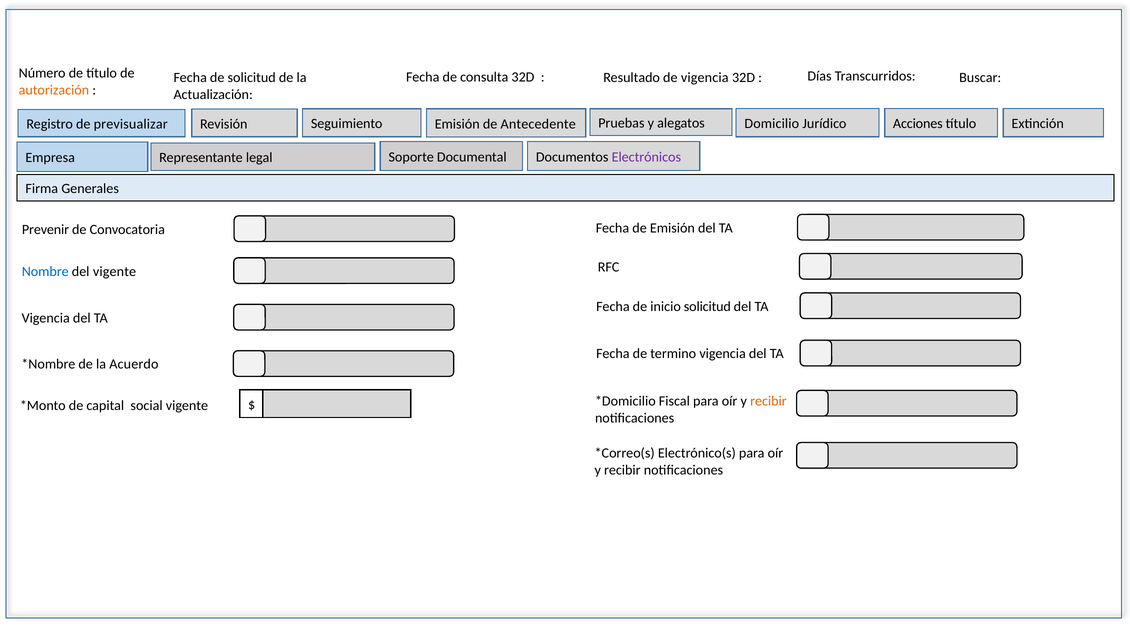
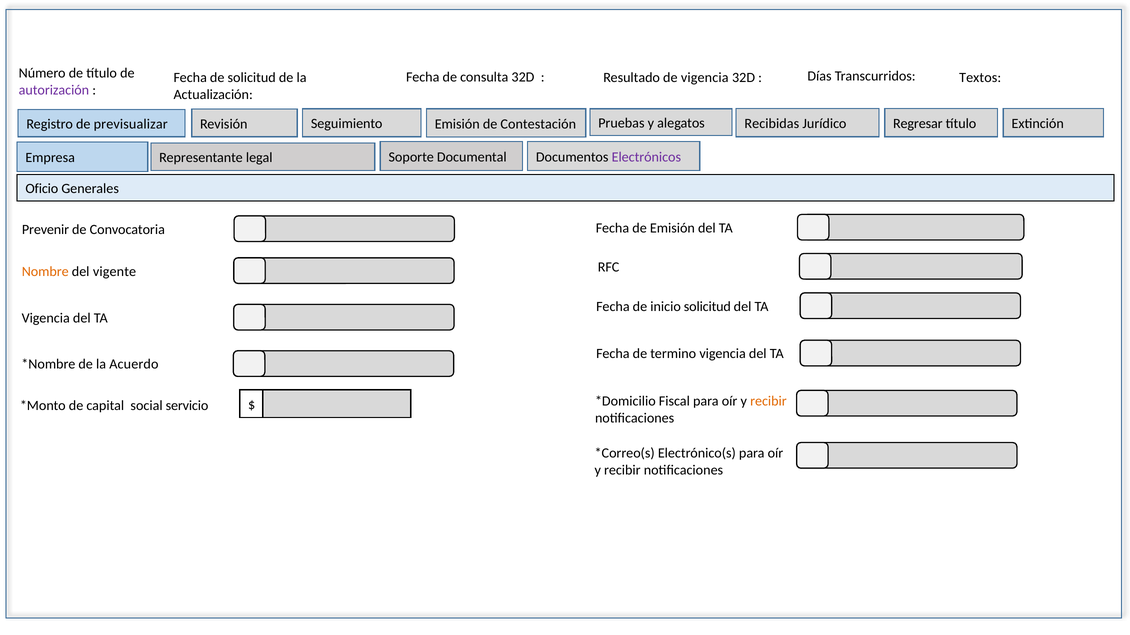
Buscar: Buscar -> Textos (980, 78)
autorización colour: orange -> purple (54, 90)
Domicilio: Domicilio -> Recibidas (772, 124)
Acciones: Acciones -> Regresar (918, 124)
Antecedente: Antecedente -> Contestación (538, 124)
Firma: Firma -> Oficio (42, 189)
Nombre colour: blue -> orange (45, 272)
social vigente: vigente -> servicio (187, 406)
